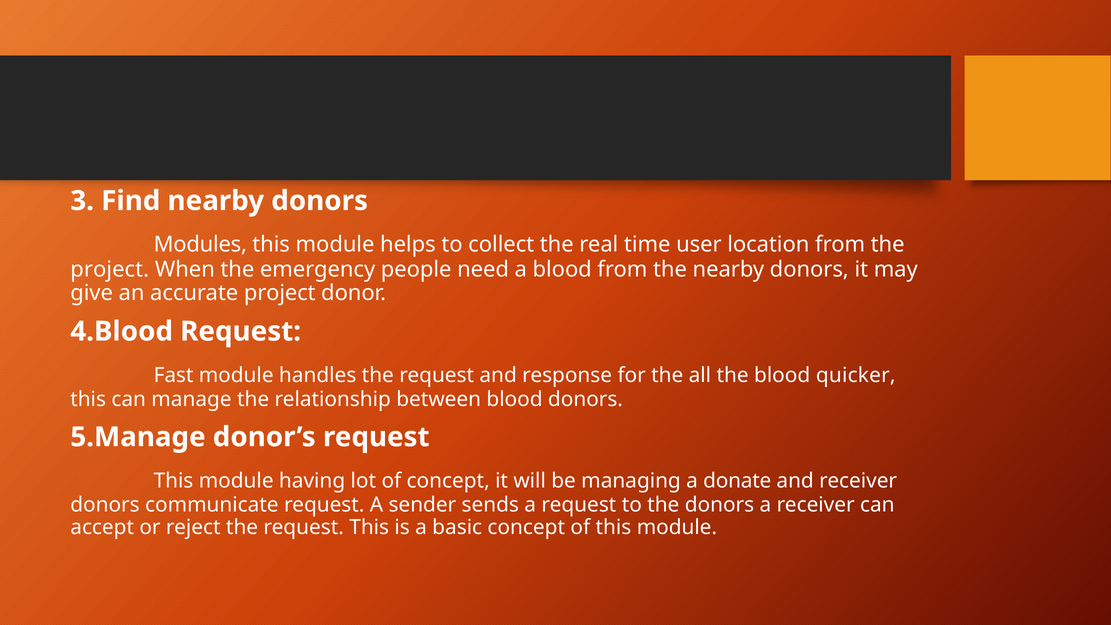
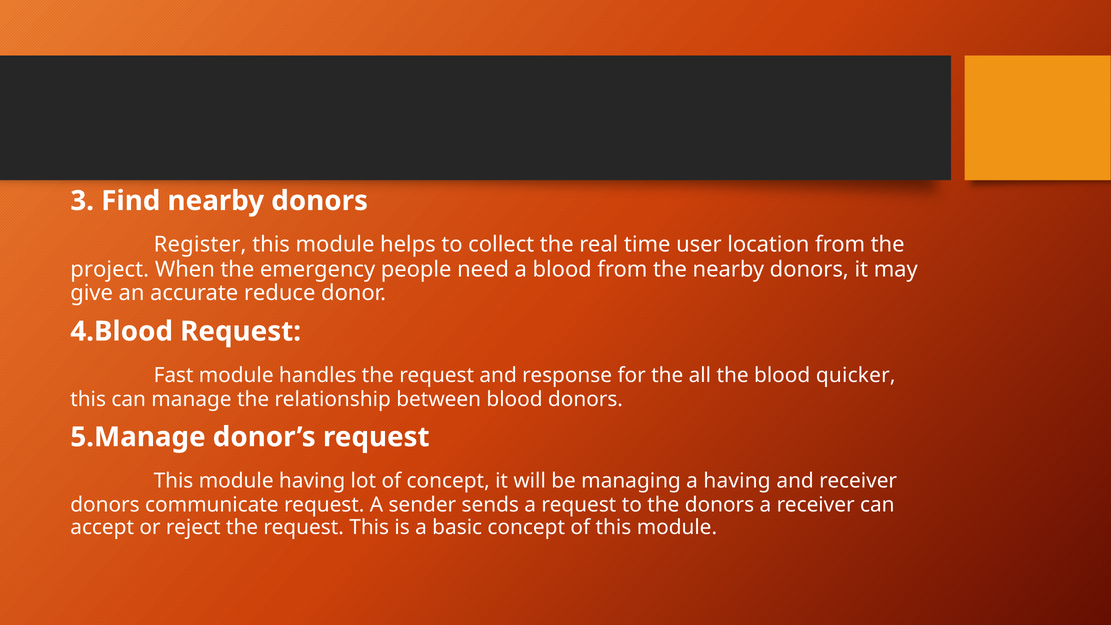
Modules: Modules -> Register (200, 244)
accurate project: project -> reduce (280, 293)
a donate: donate -> having (737, 481)
